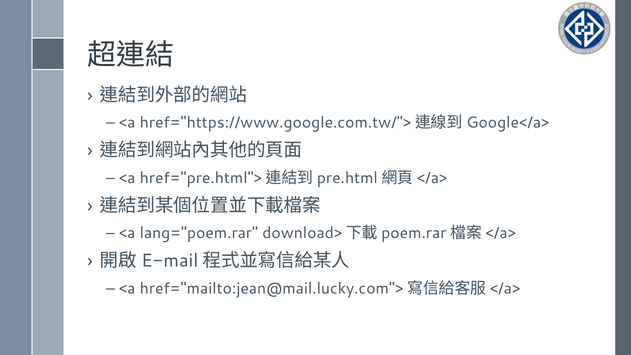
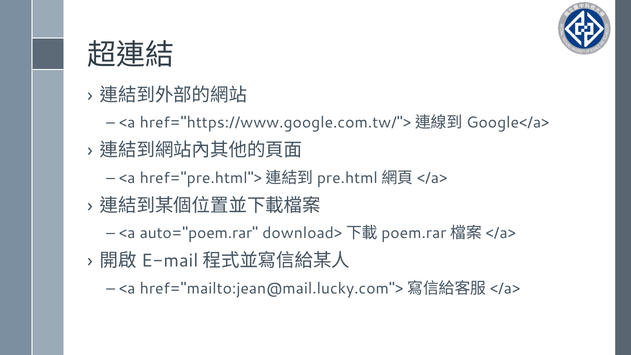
lang="poem.rar: lang="poem.rar -> auto="poem.rar (199, 233)
